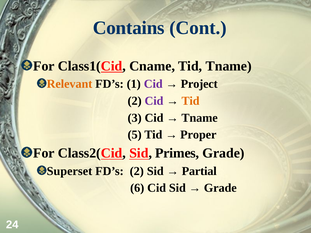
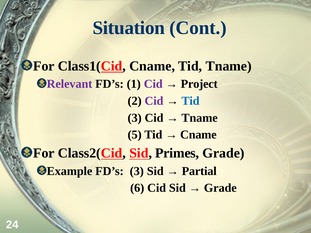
Contains: Contains -> Situation (129, 28)
Relevant colour: orange -> purple (70, 84)
Tid colour: orange -> blue (191, 101)
Proper: Proper -> Cname (198, 135)
Superset: Superset -> Example (70, 171)
FD’s 2: 2 -> 3 (137, 171)
